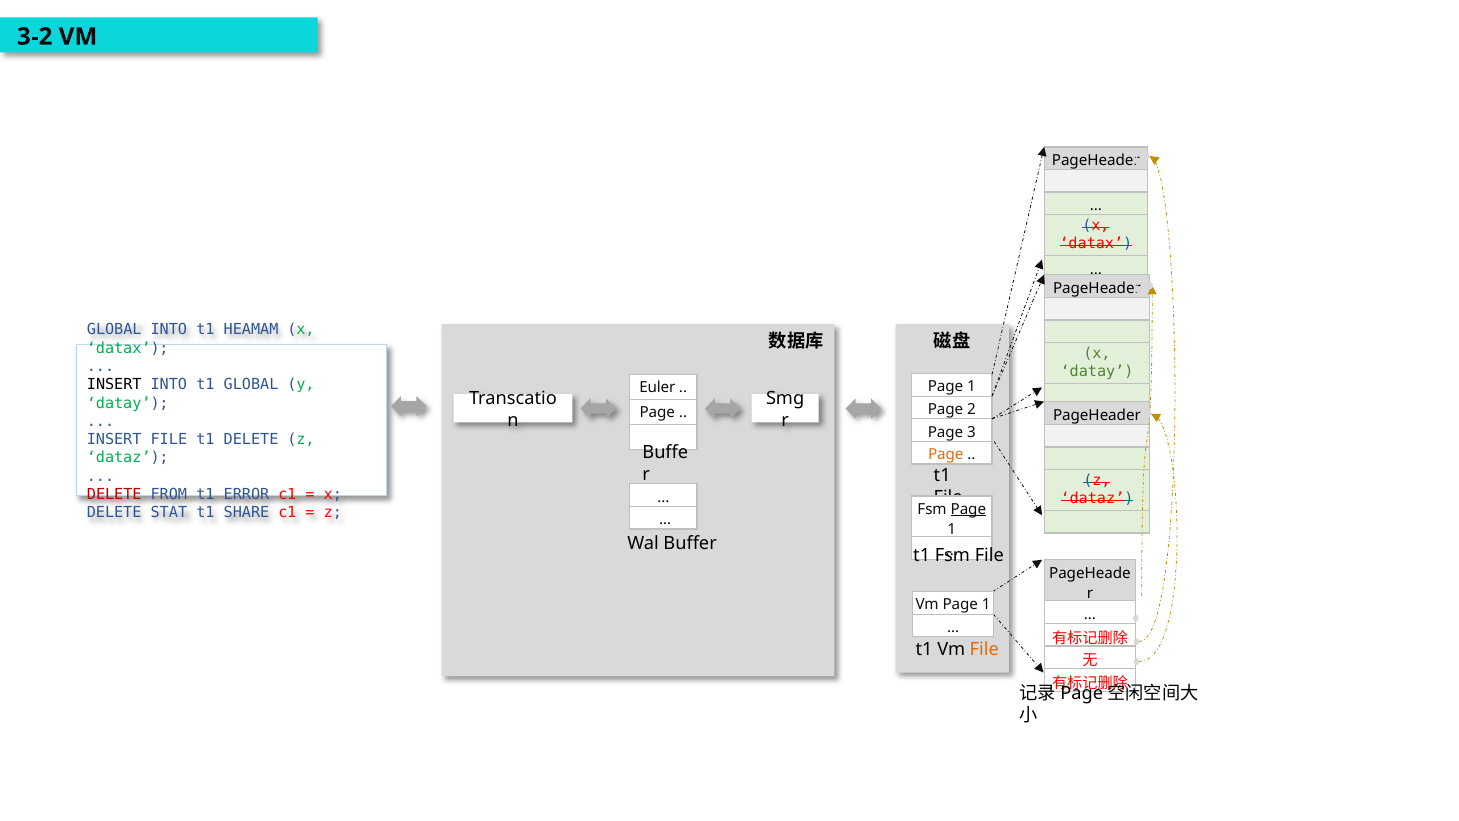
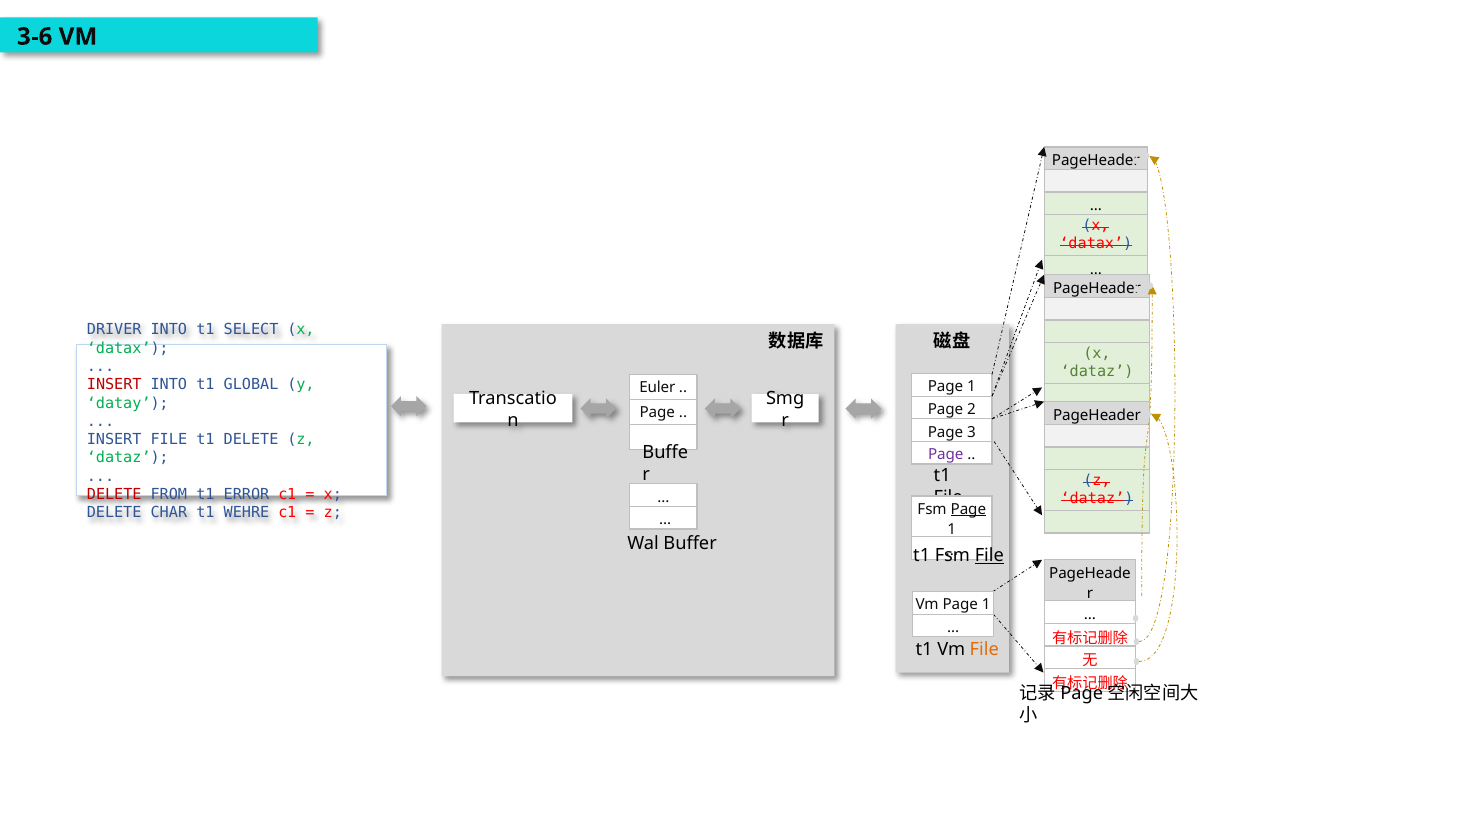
3-2: 3-2 -> 3-6 (35, 37)
GLOBAL: GLOBAL -> DRIVER (114, 330)
HEAMAM: HEAMAM -> SELECT (251, 330)
datay: datay -> dataz (1097, 371)
INSERT colour: black -> red (114, 385)
Page colour: orange -> purple (946, 455)
STAT: STAT -> CHAR (169, 512)
SHARE: SHARE -> WEHRE (246, 512)
File underline: none -> present (989, 555)
